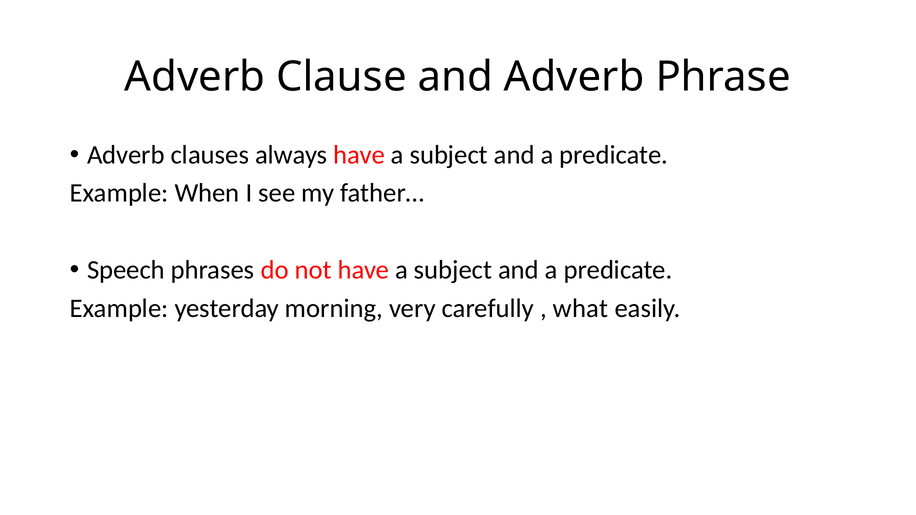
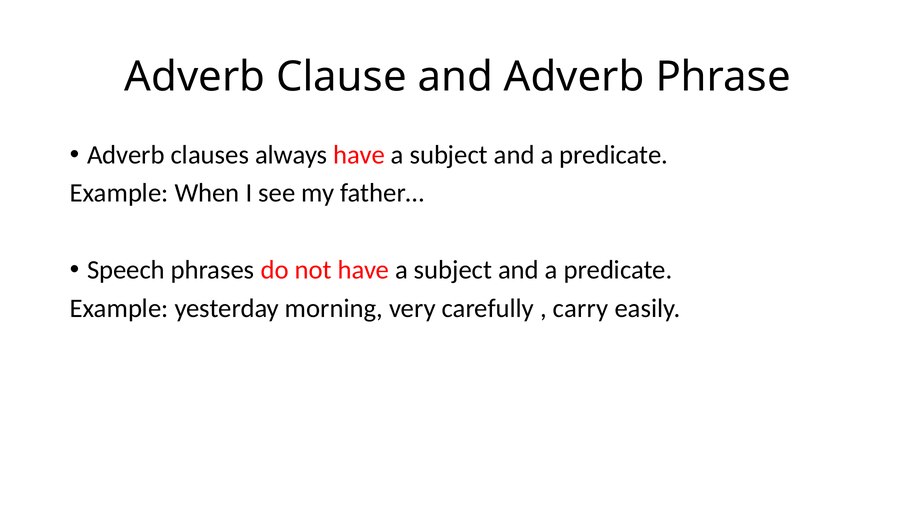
what: what -> carry (581, 308)
